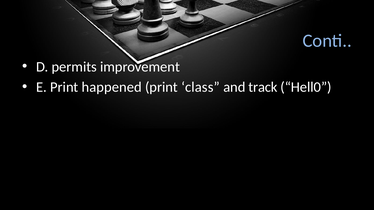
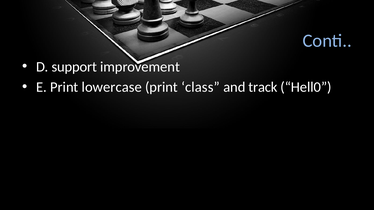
permits: permits -> support (74, 67)
happened: happened -> lowercase (112, 87)
